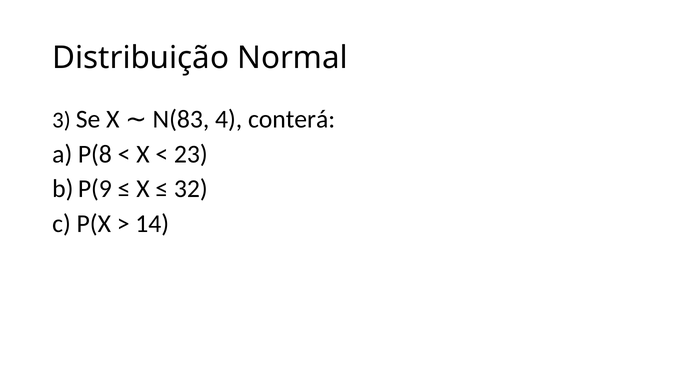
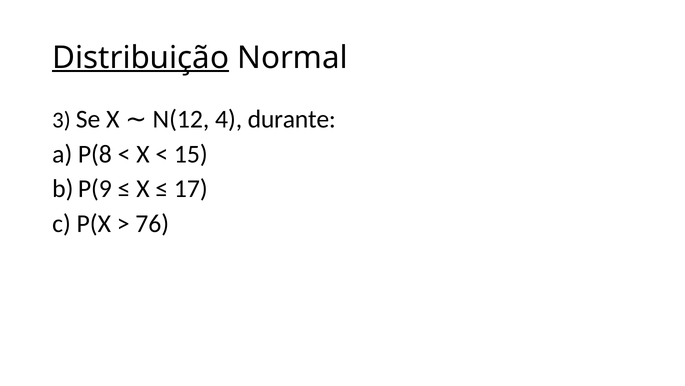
Distribuição underline: none -> present (141, 58)
N(83: N(83 -> N(12 (181, 119)
conterá: conterá -> durante (292, 119)
23: 23 -> 15 (191, 154)
32: 32 -> 17 (191, 189)
14: 14 -> 76 (152, 224)
